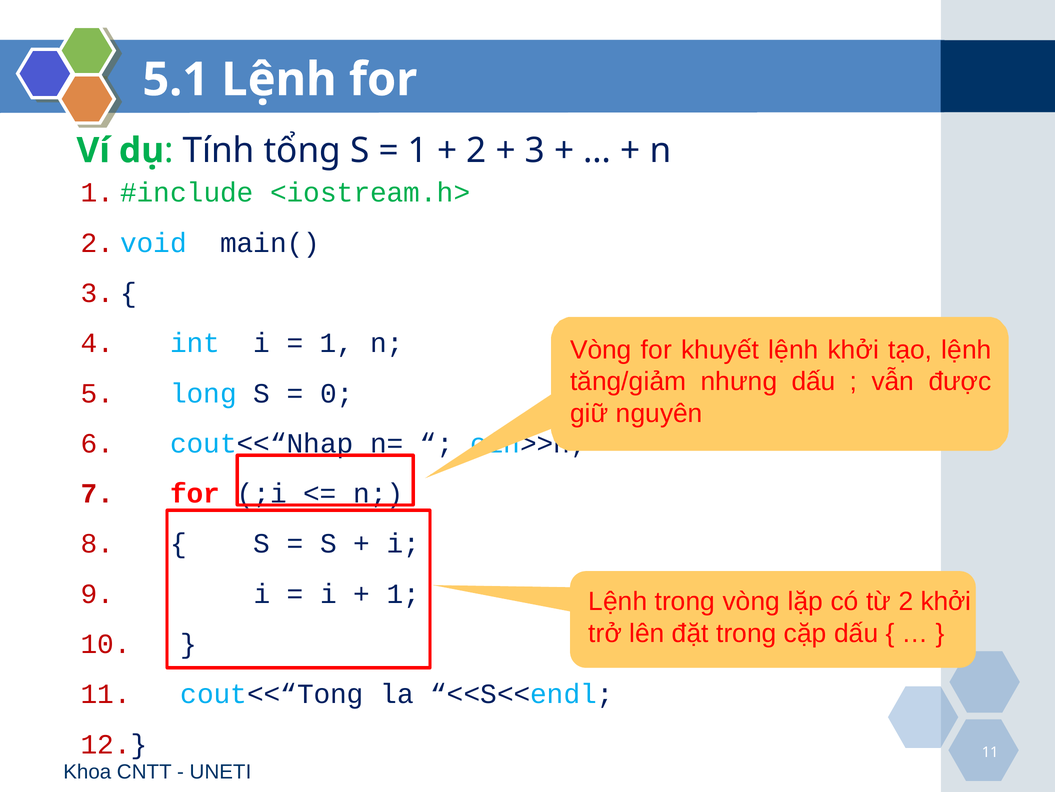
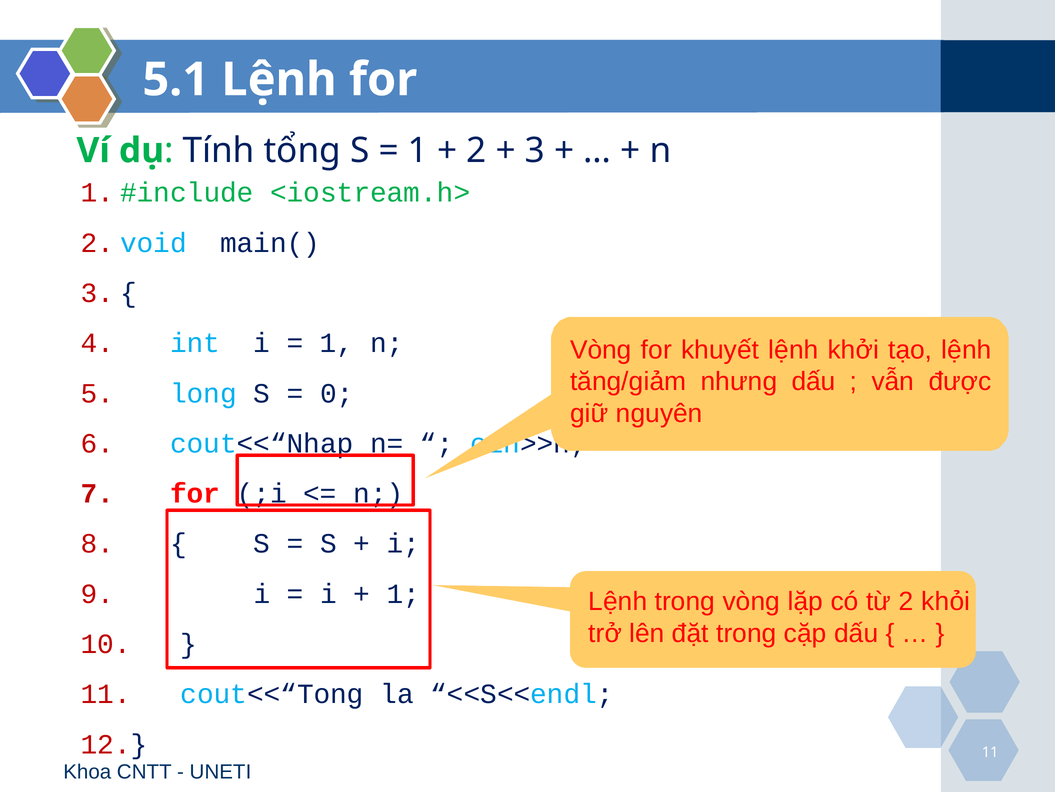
2 khởi: khởi -> khỏi (946, 601)
